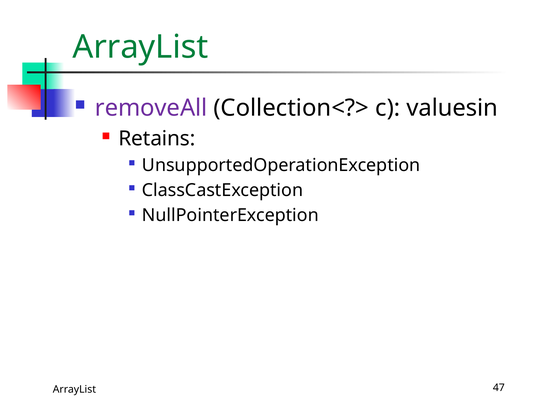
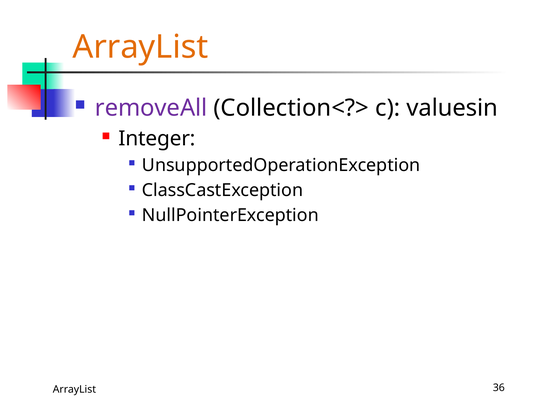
ArrayList colour: green -> orange (140, 47)
Retains: Retains -> Integer (157, 139)
47: 47 -> 36 (499, 388)
